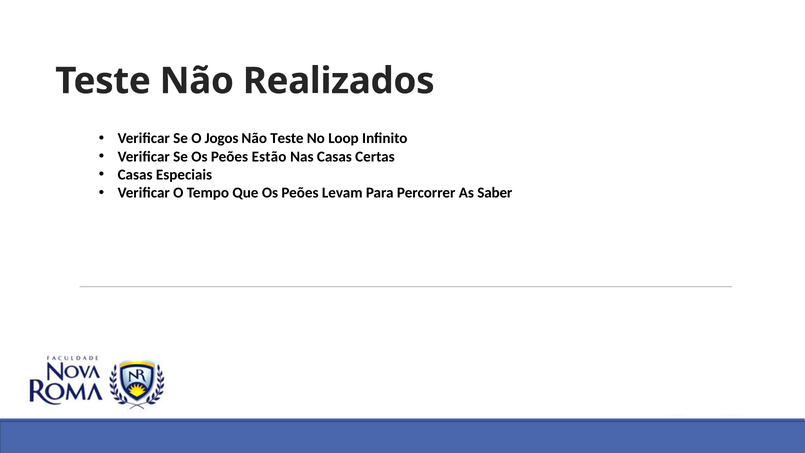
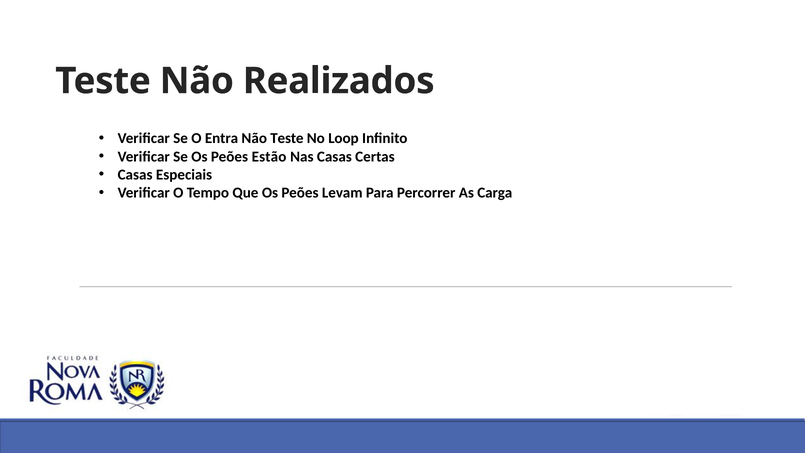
Jogos: Jogos -> Entra (222, 138)
Saber: Saber -> Carga (495, 193)
